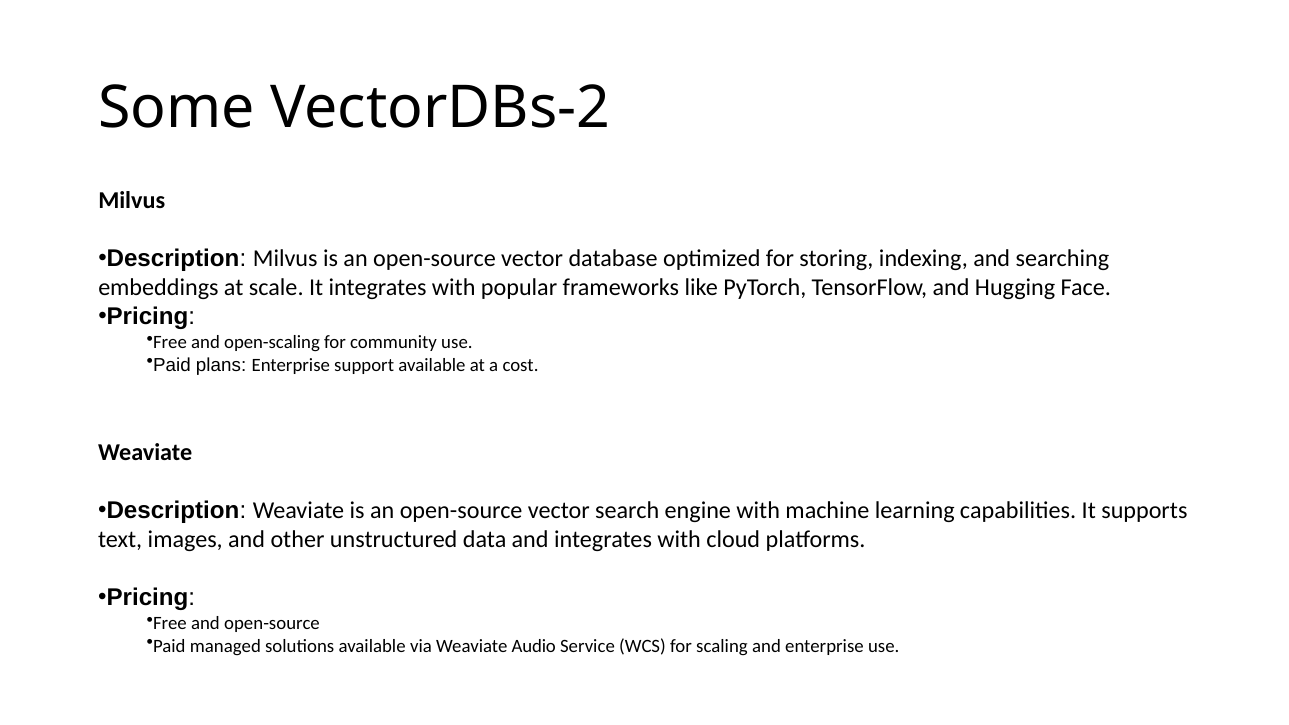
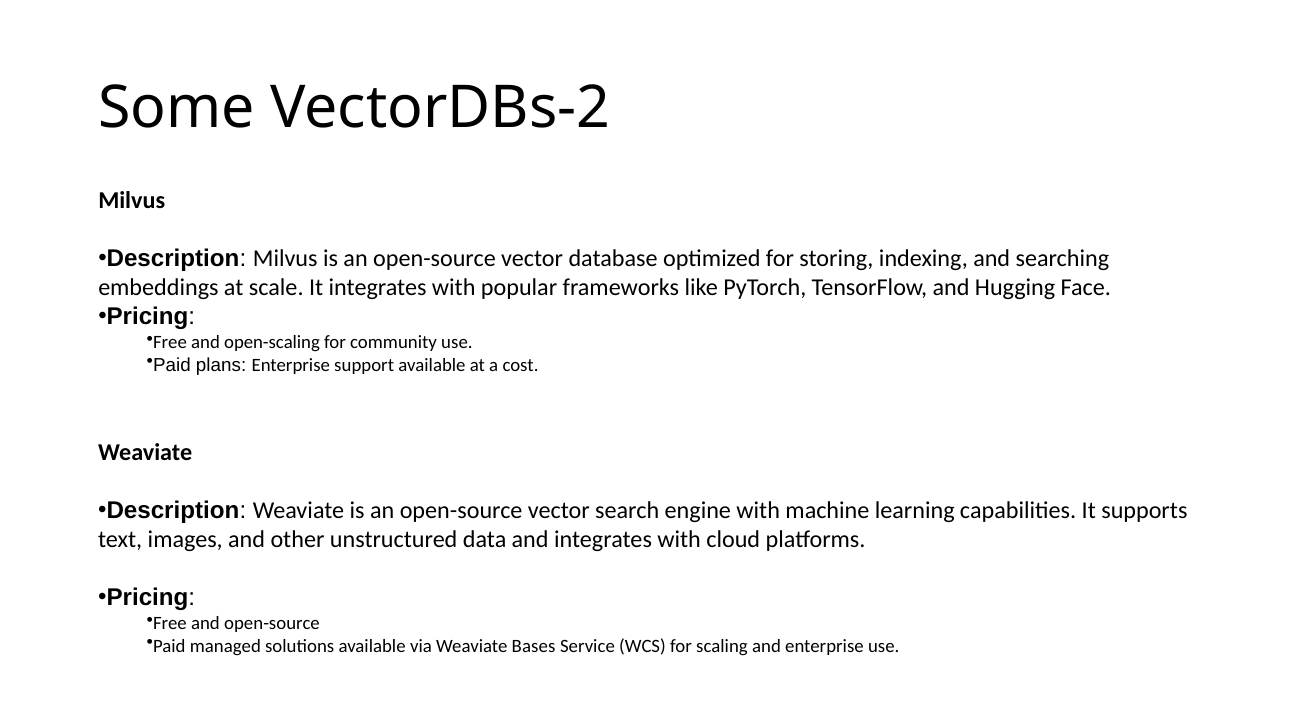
Audio: Audio -> Bases (534, 646)
